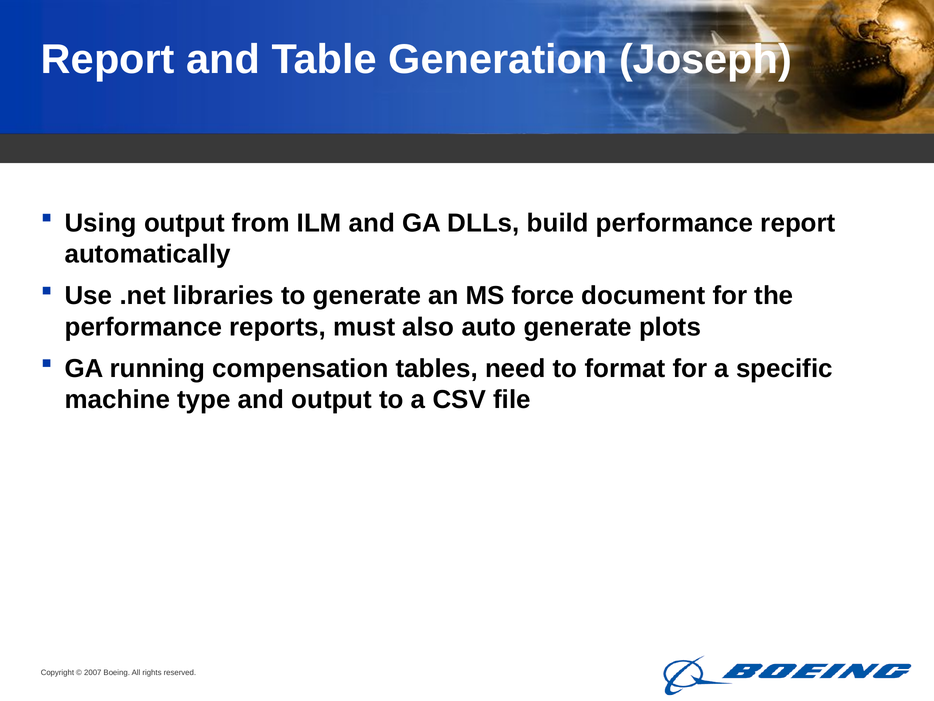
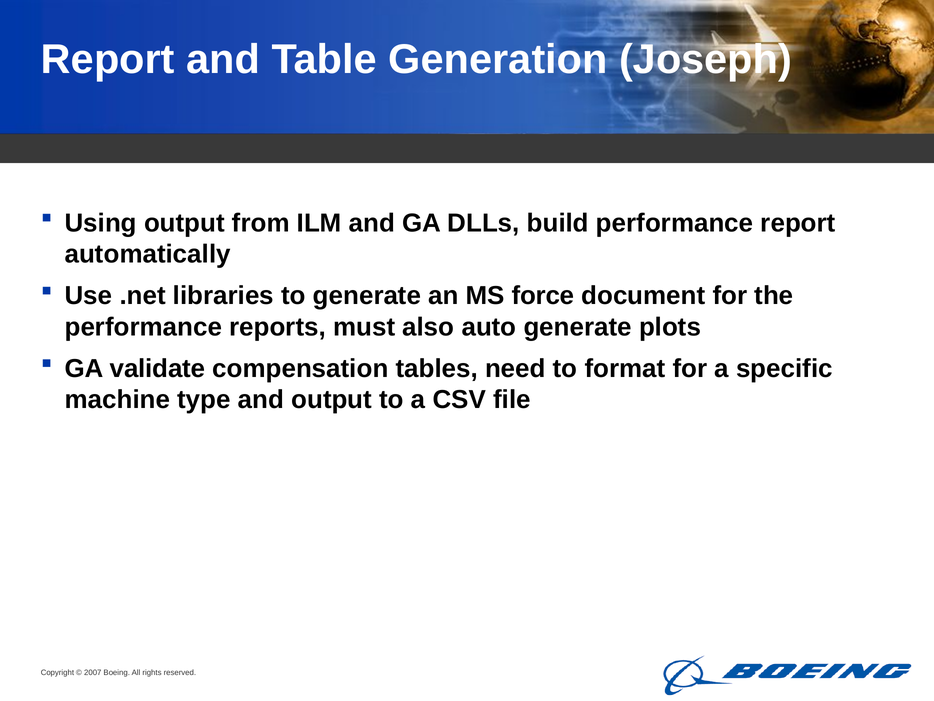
running: running -> validate (158, 368)
